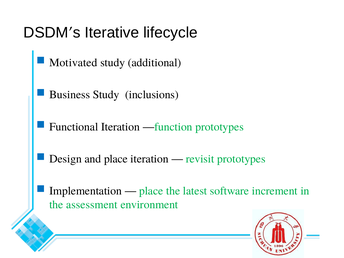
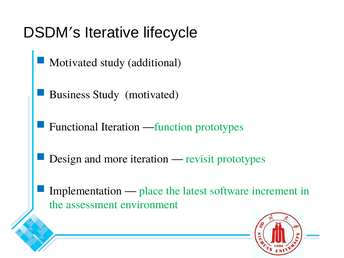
Study inclusions: inclusions -> motivated (152, 95)
and place: place -> more (116, 159)
